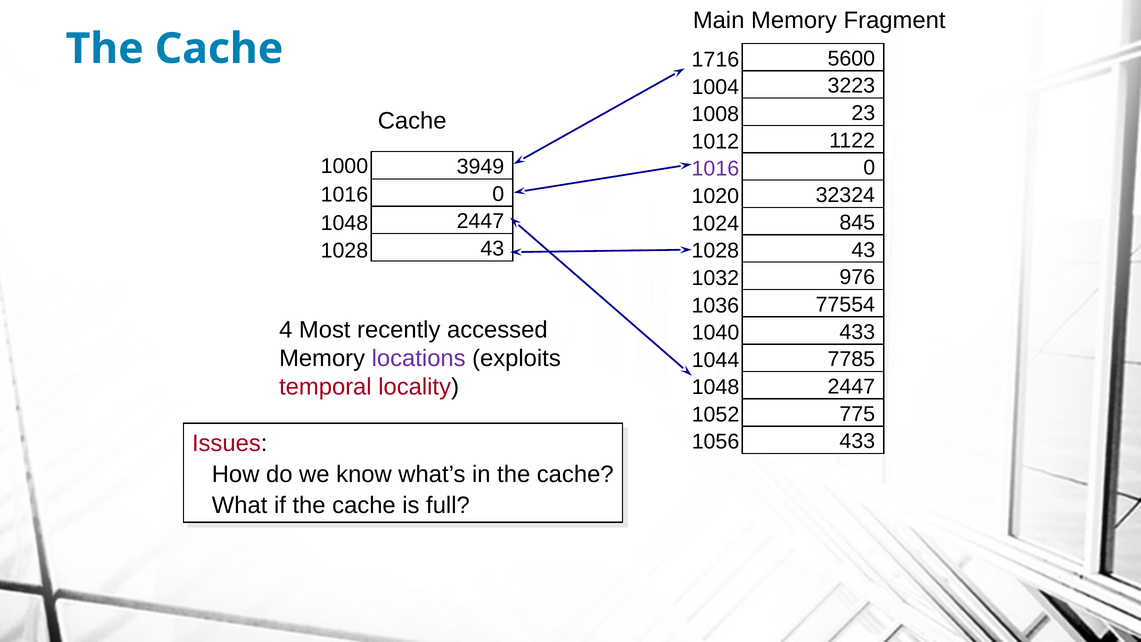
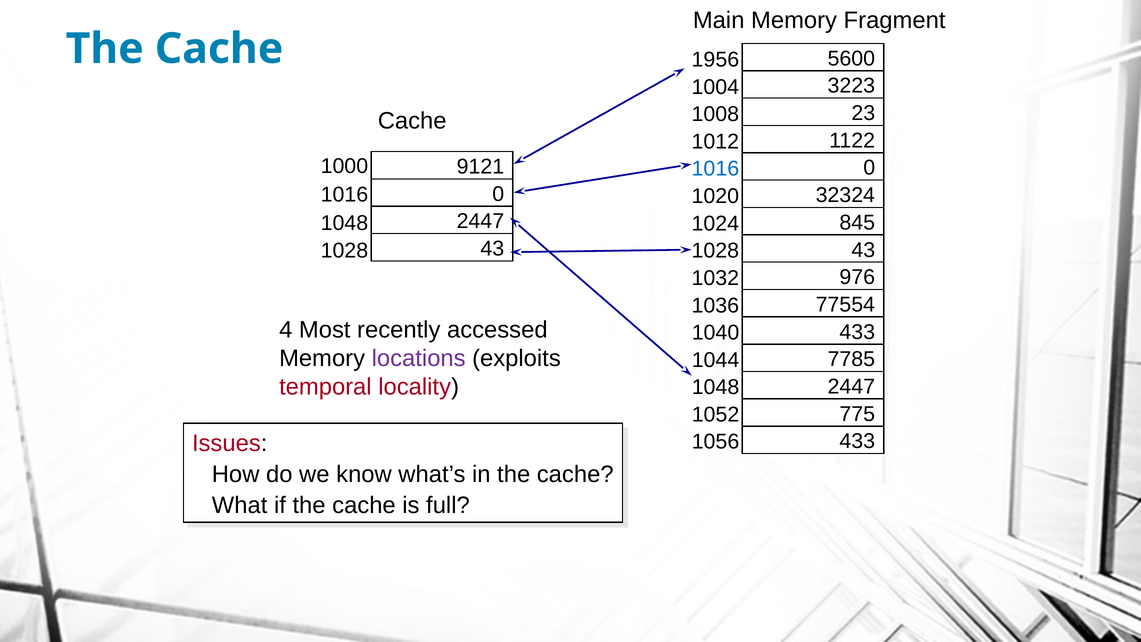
1716: 1716 -> 1956 (715, 60)
3949: 3949 -> 9121 (480, 167)
1016 colour: purple -> blue (715, 169)
